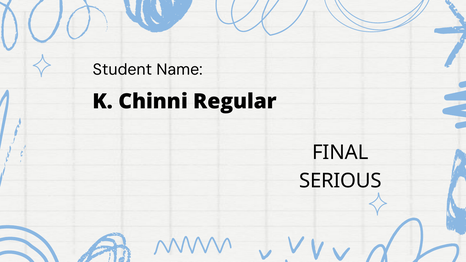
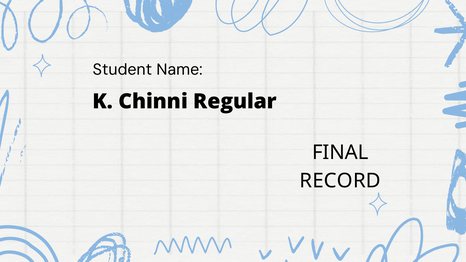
SERIOUS: SERIOUS -> RECORD (340, 181)
